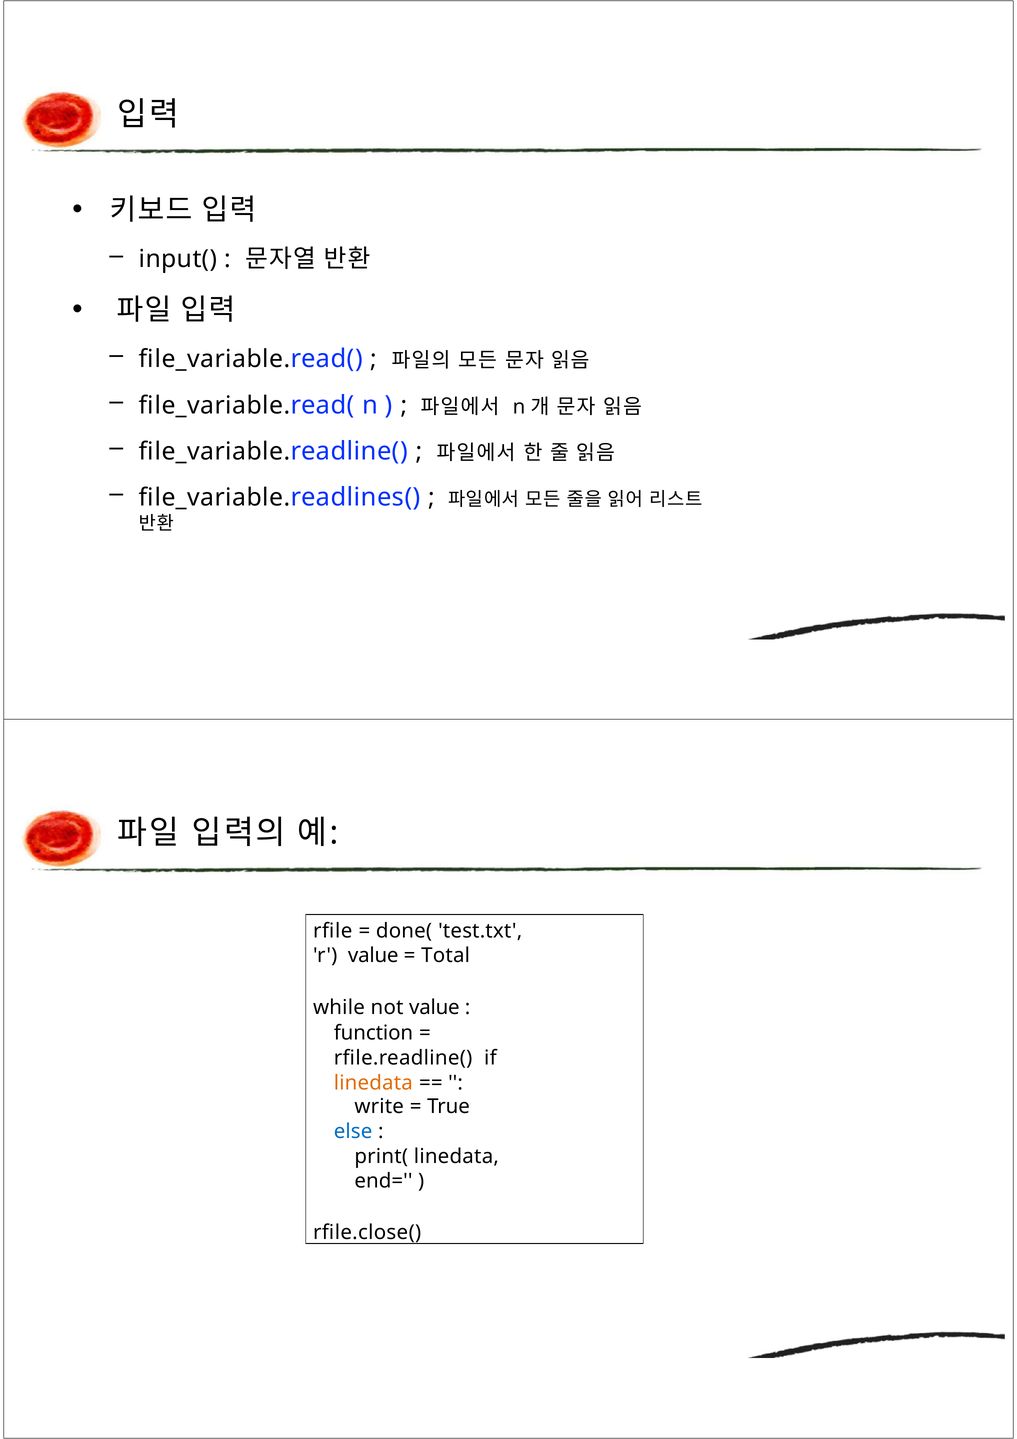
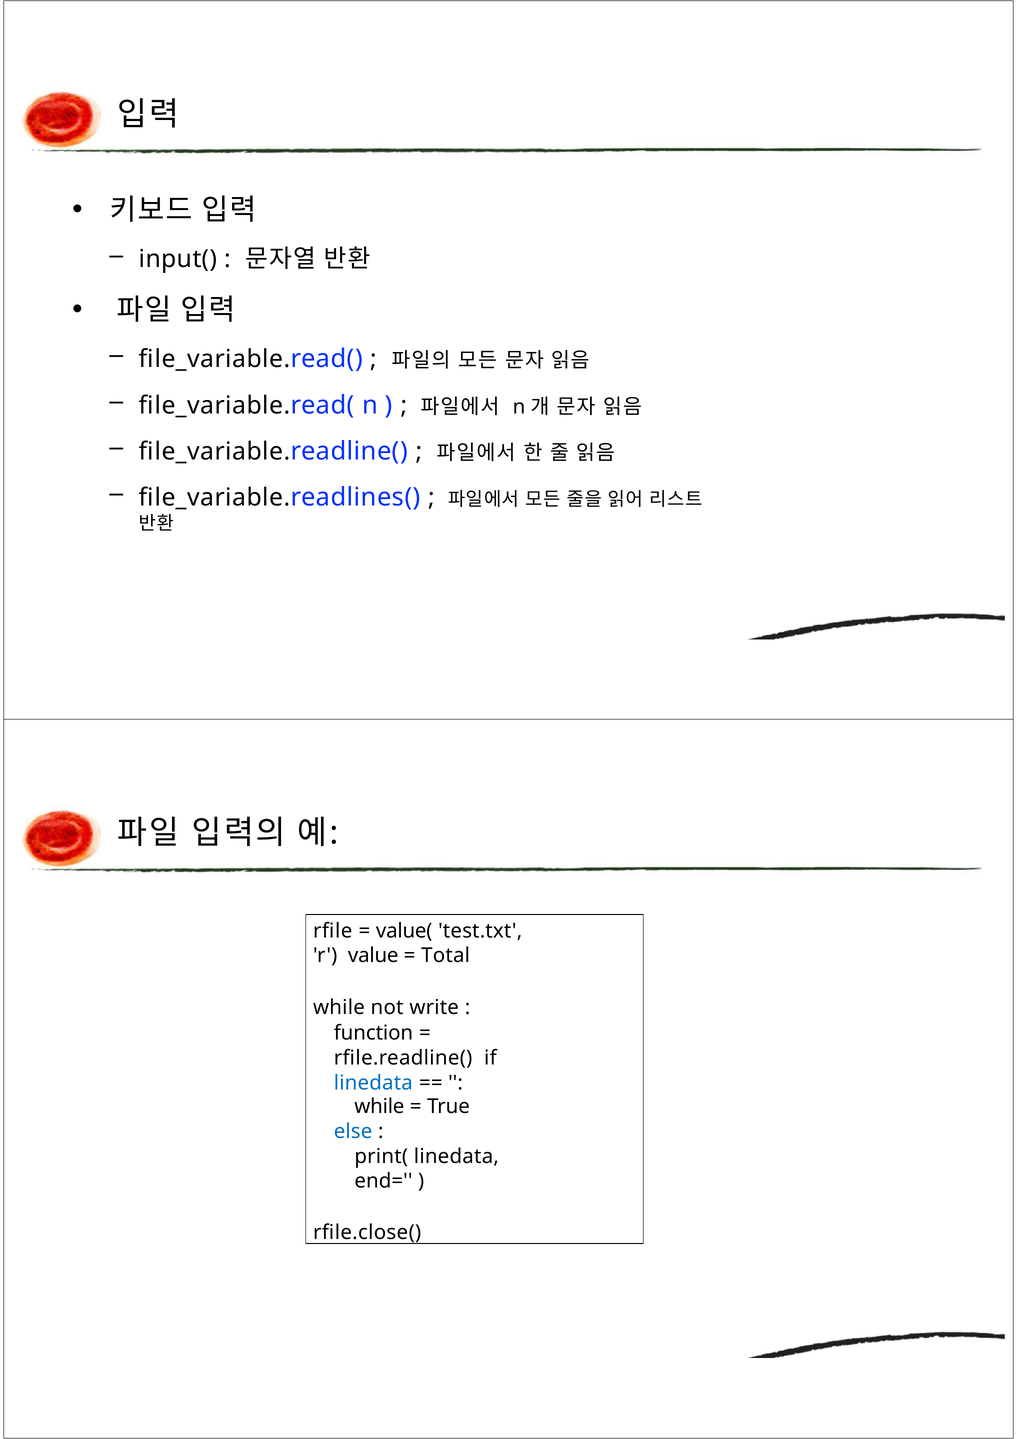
done(: done( -> value( (404, 931)
not value: value -> write (434, 1007)
linedata colour: orange -> blue (373, 1083)
write: write -> while (379, 1107)
